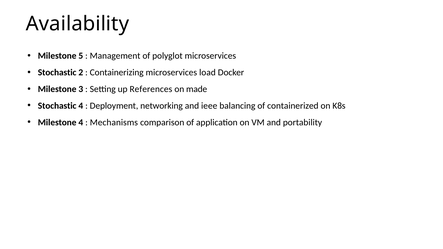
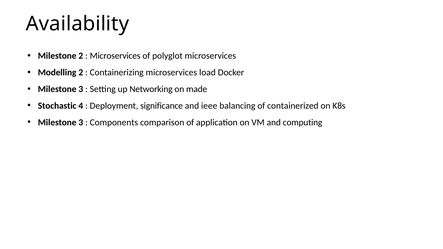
Milestone 5: 5 -> 2 (81, 56)
Management: Management -> Microservices (115, 56)
Stochastic: Stochastic -> Modelling (57, 73)
References: References -> Networking (151, 89)
networking: networking -> significance (162, 106)
4: 4 -> 3 (81, 122)
Mechanisms: Mechanisms -> Components (114, 122)
portability: portability -> computing (303, 122)
